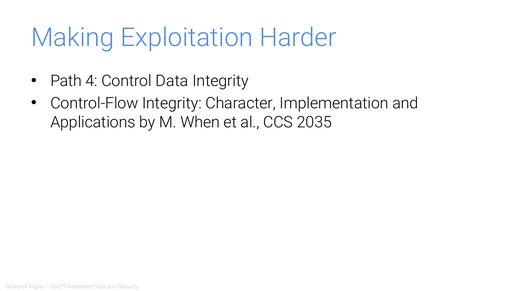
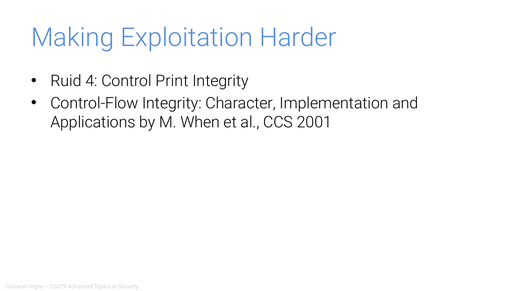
Path: Path -> Ruid (66, 81)
Data: Data -> Print (172, 81)
2035: 2035 -> 2001 (314, 122)
